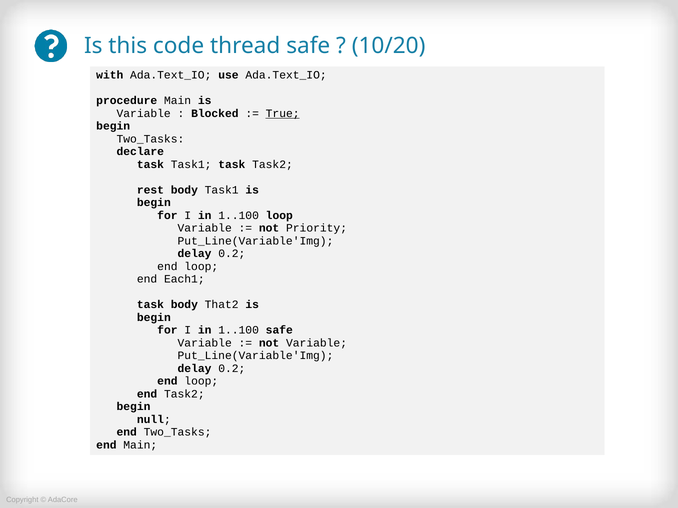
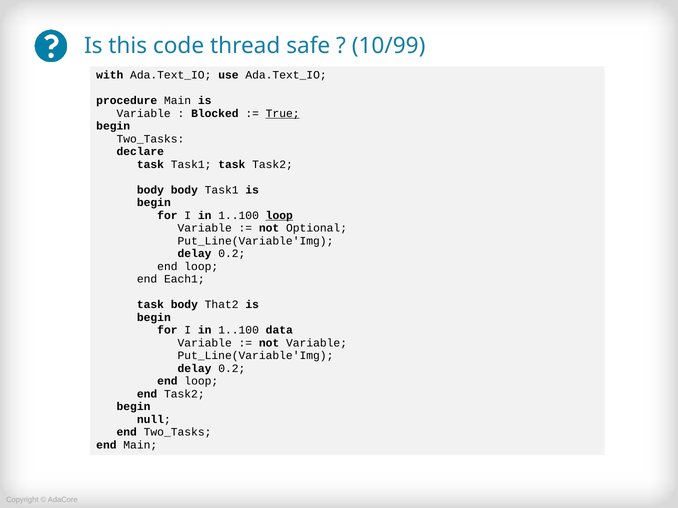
10/20: 10/20 -> 10/99 (389, 46)
rest: rest -> body (150, 190)
loop underline: none -> present (279, 216)
Priority: Priority -> Optional (317, 228)
1..100 safe: safe -> data (279, 330)
